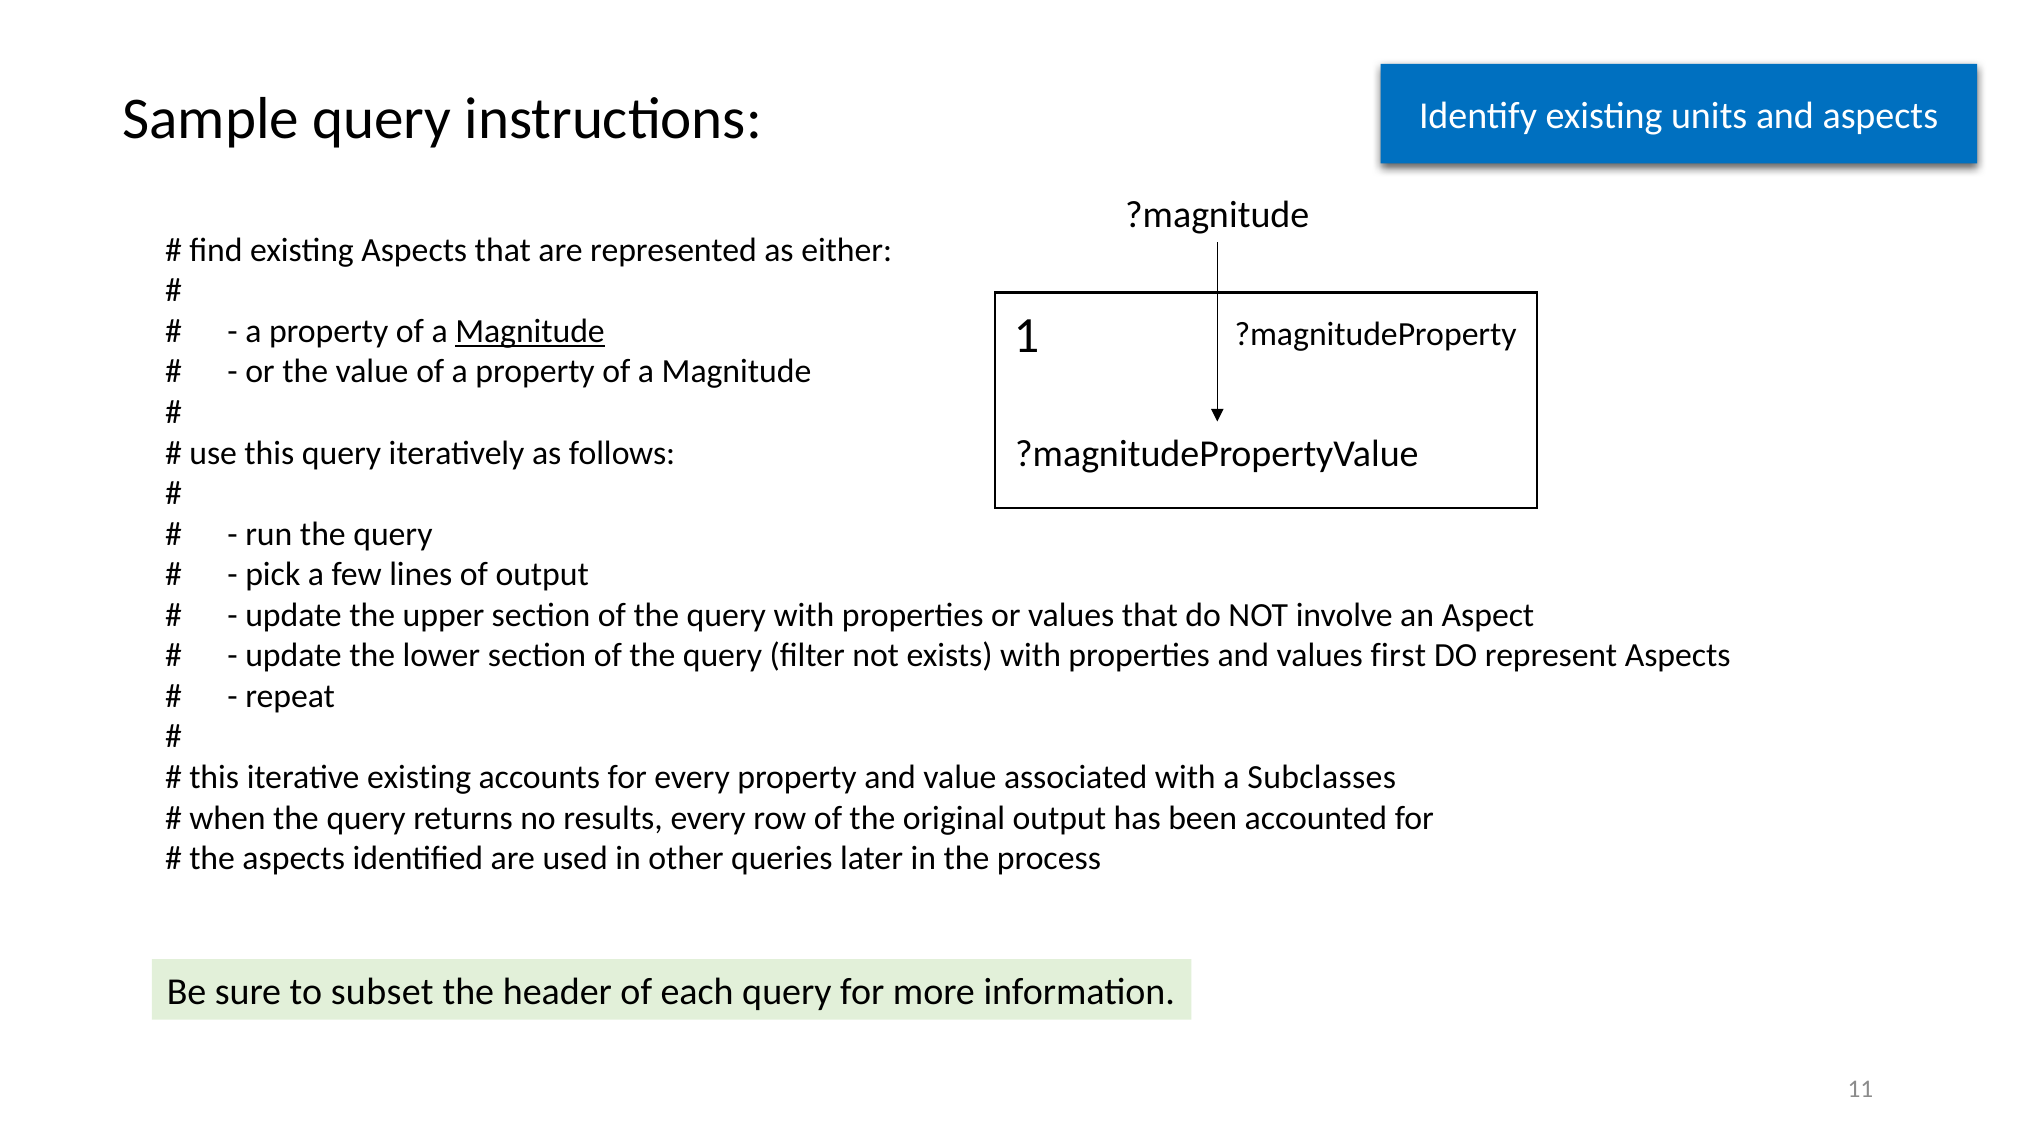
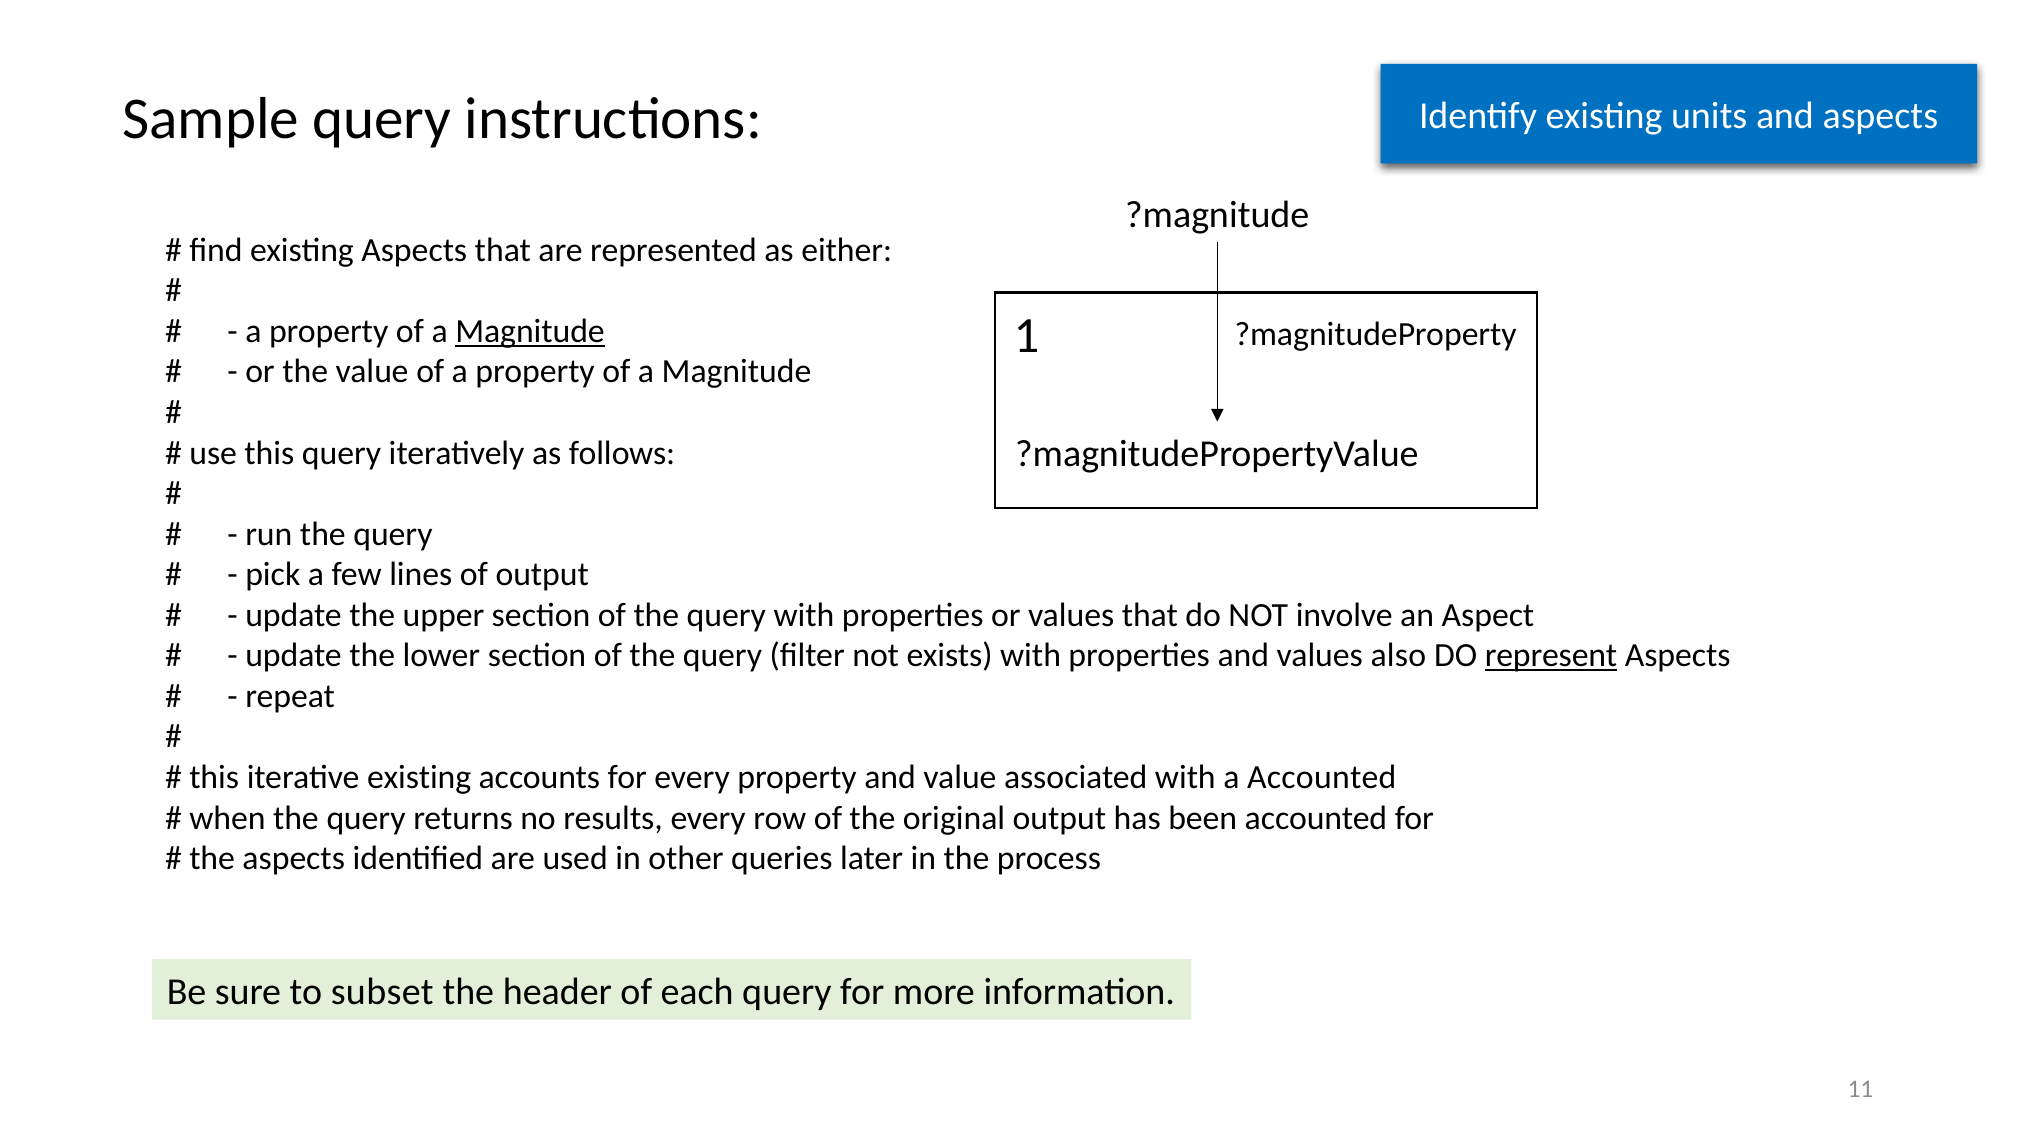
first: first -> also (1398, 656)
represent underline: none -> present (1551, 656)
a Subclasses: Subclasses -> Accounted (1322, 777)
